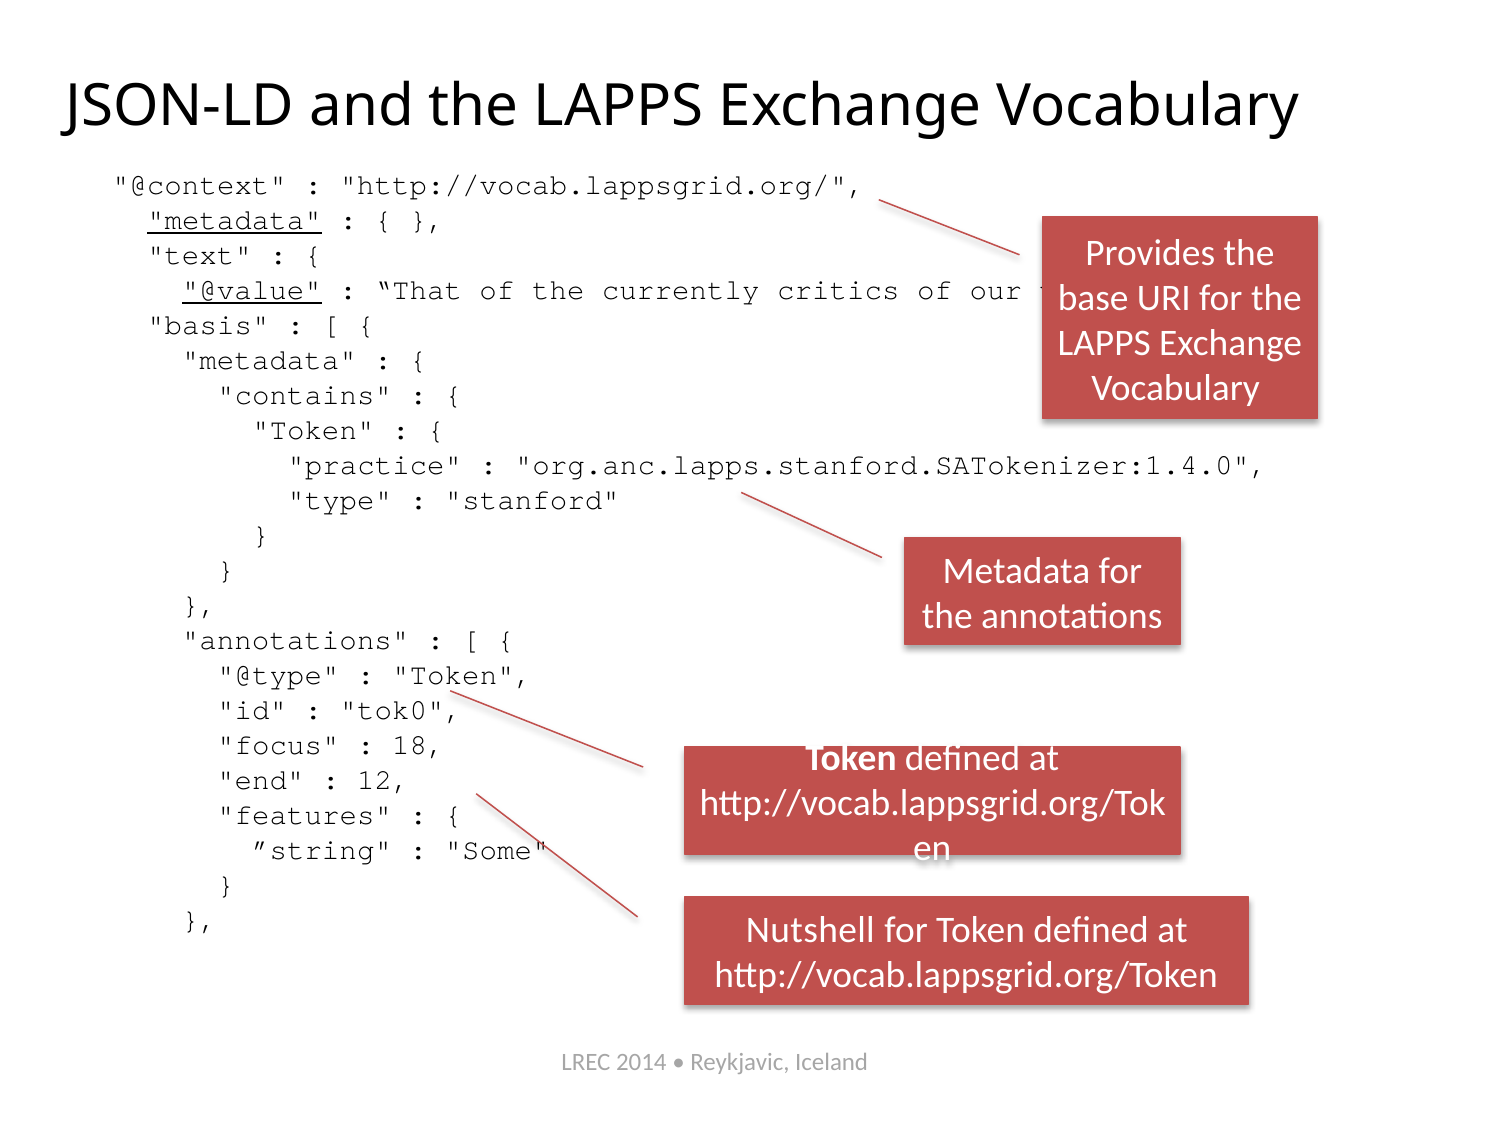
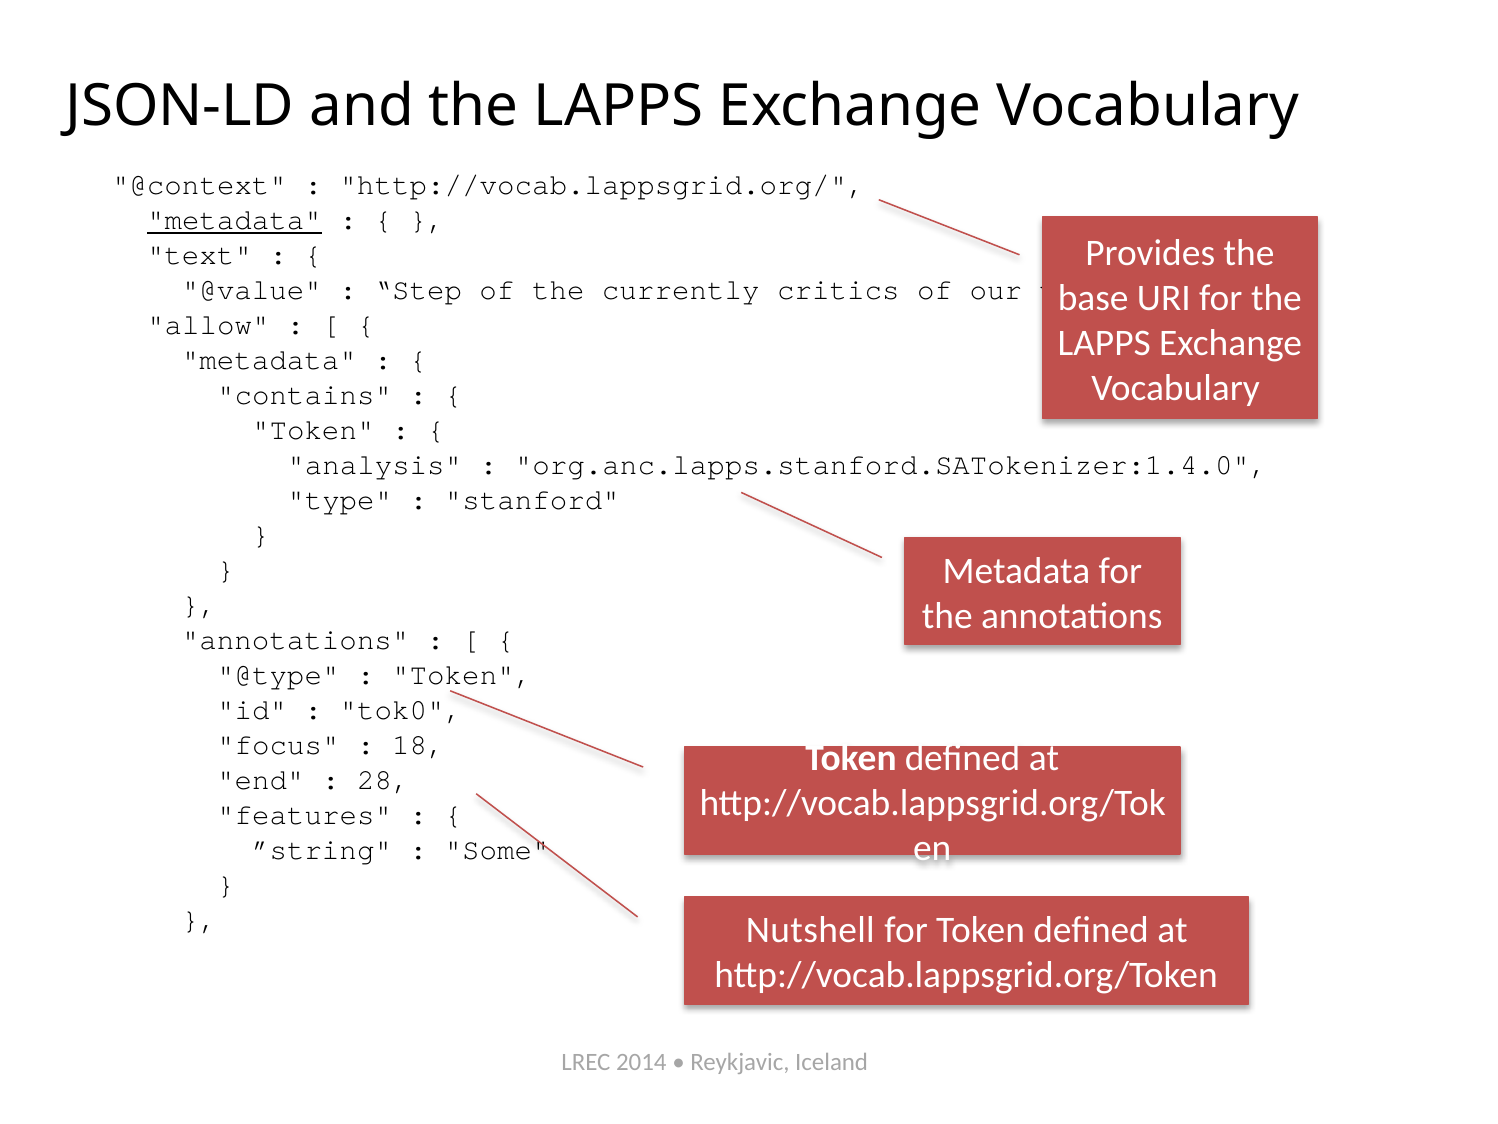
@value underline: present -> none (252, 290)
That: That -> Step (418, 290)
basis: basis -> allow (208, 325)
practice: practice -> analysis (375, 465)
12: 12 -> 28 (383, 780)
